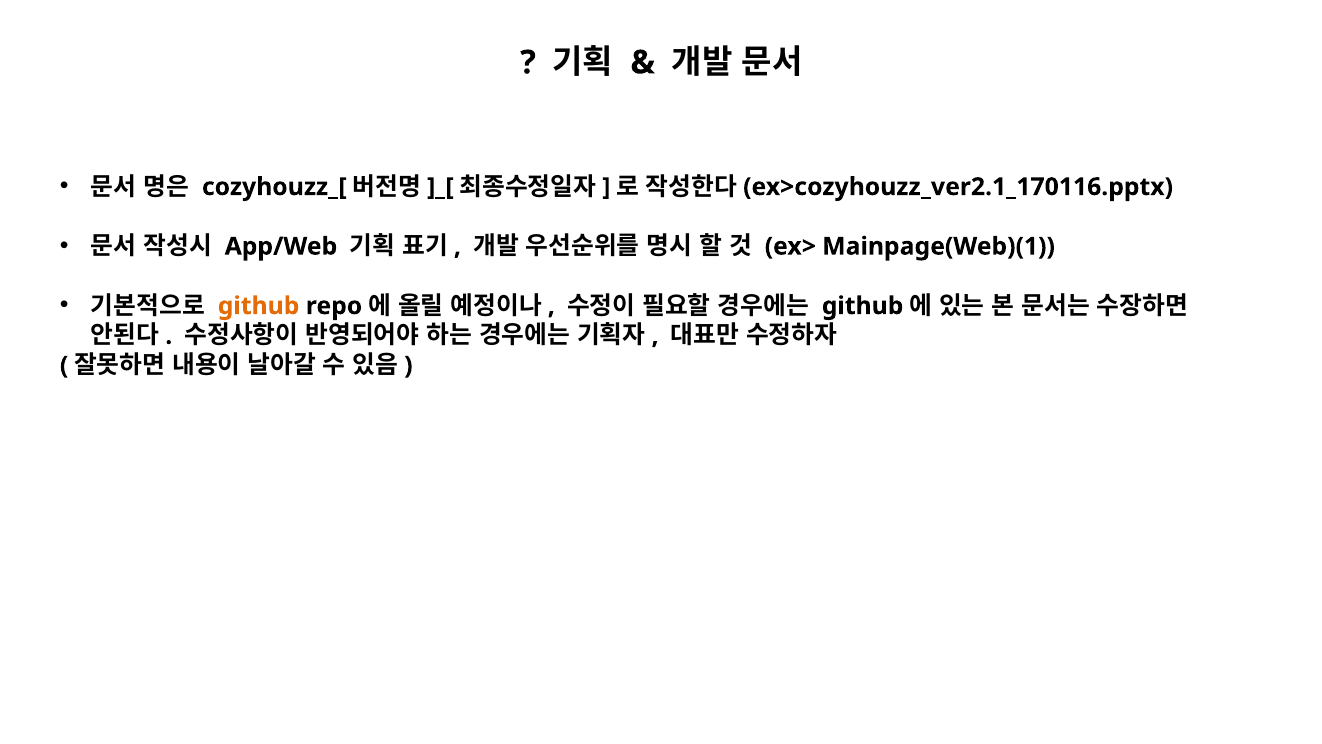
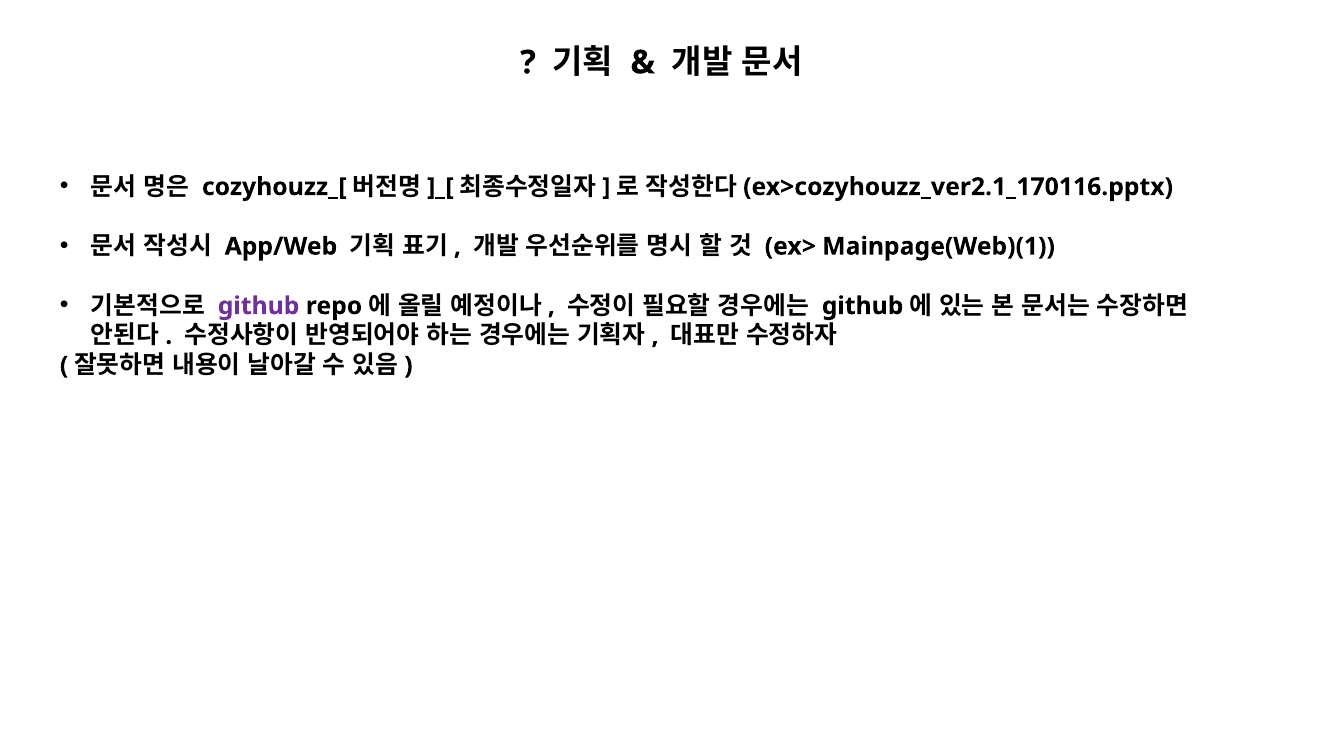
github colour: orange -> purple (259, 306)
